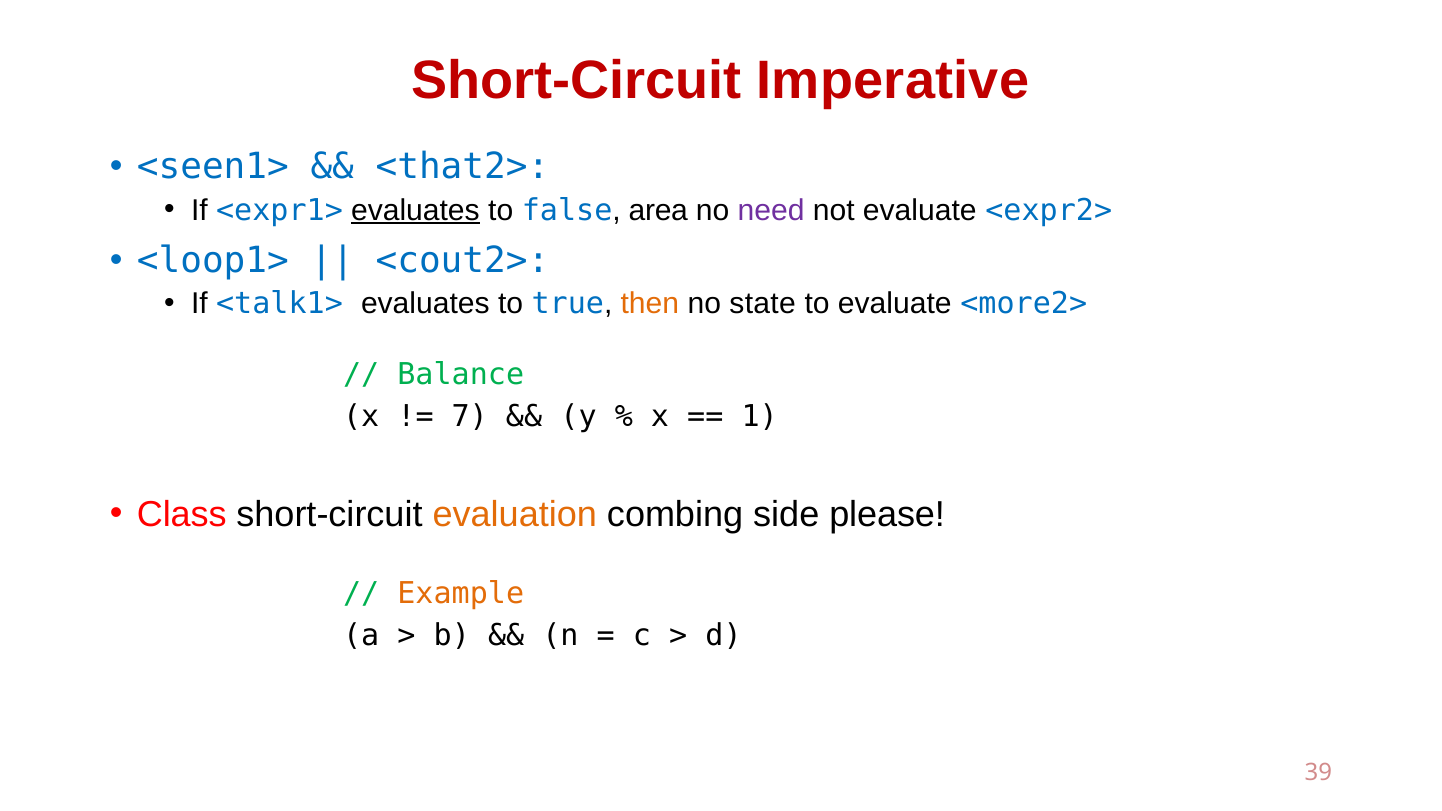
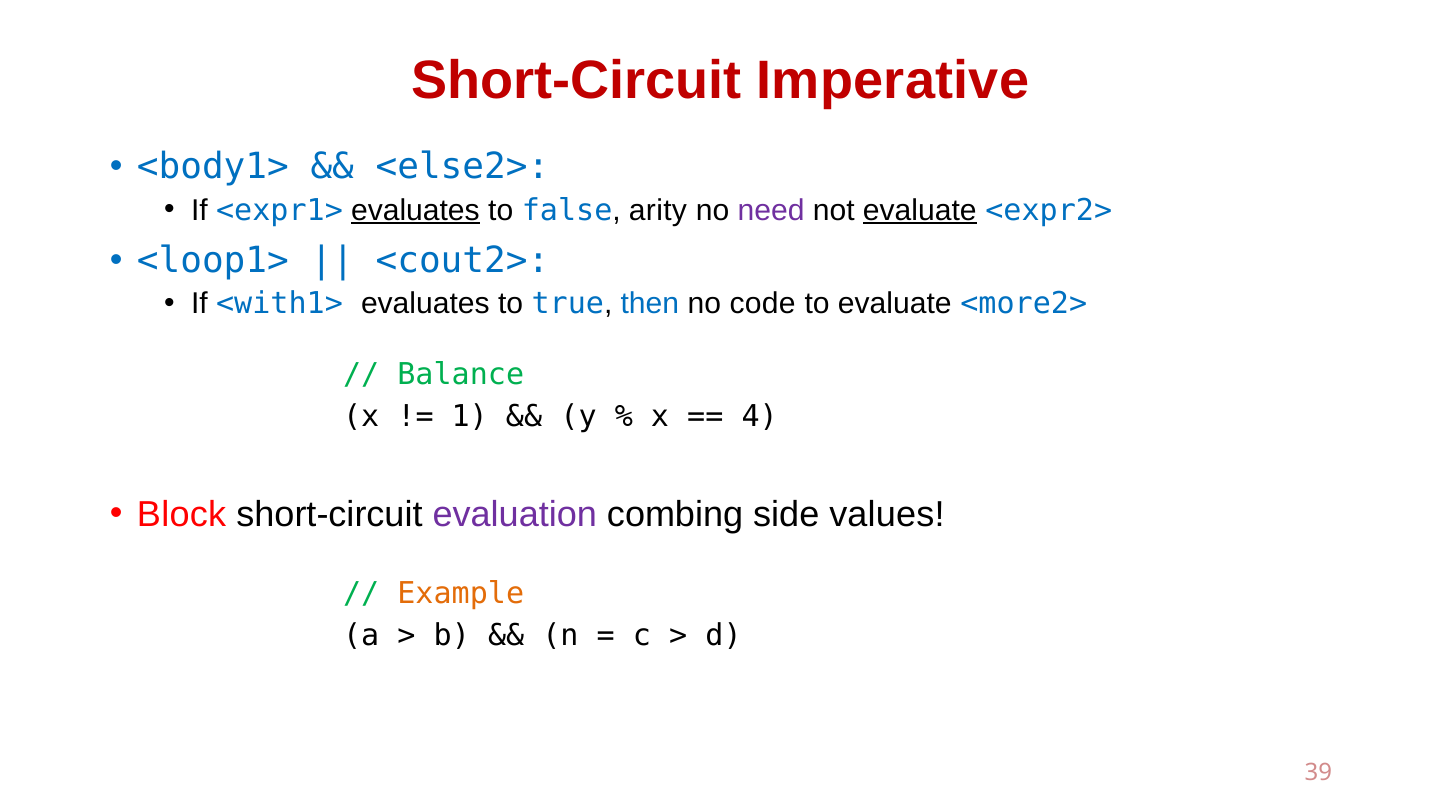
<seen1>: <seen1> -> <body1> (213, 167)
<that2>: <that2> -> <else2> (462, 167)
area: area -> arity (658, 210)
evaluate underline: none -> present (920, 210)
<talk1>: <talk1> -> <with1> (280, 304)
then colour: orange -> blue (650, 304)
state: state -> code (763, 304)
7: 7 -> 1 (470, 417)
1: 1 -> 4 (760, 417)
Class: Class -> Block (182, 515)
evaluation colour: orange -> purple (515, 515)
please: please -> values (887, 515)
